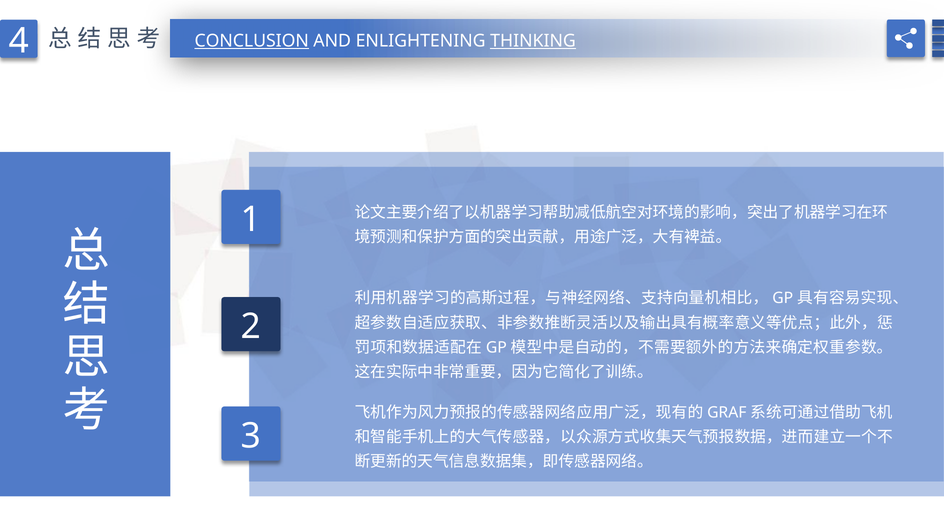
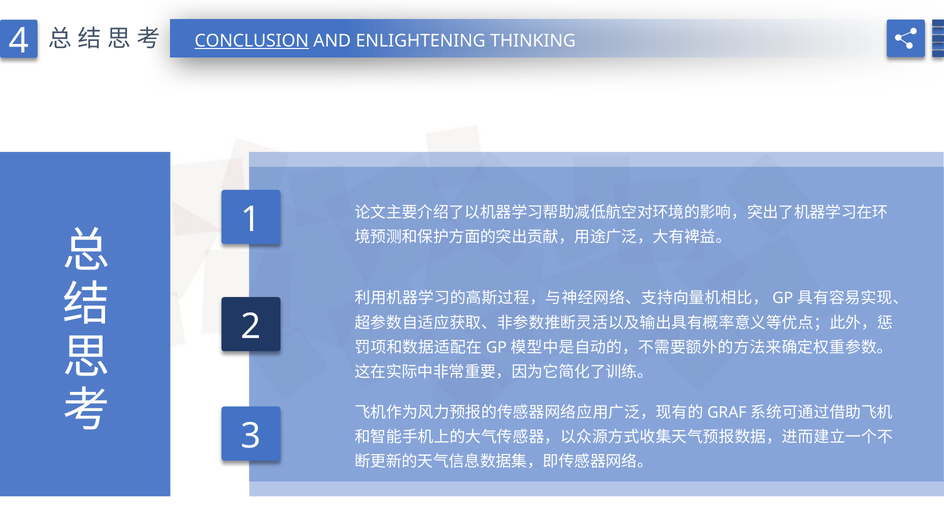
THINKING underline: present -> none (533, 41)
